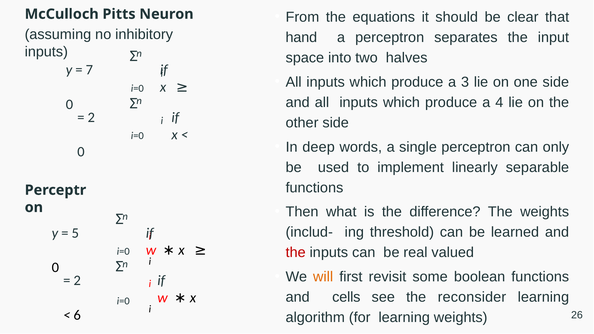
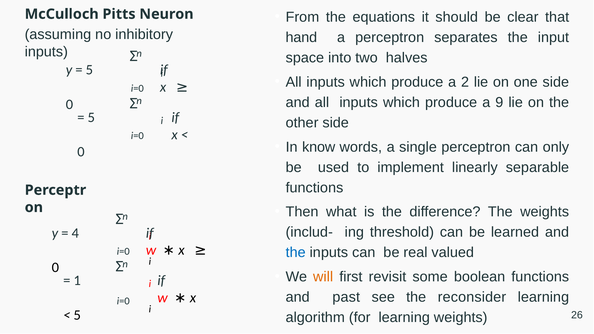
7: 7 -> 5 (89, 70)
3: 3 -> 2 (465, 82)
4: 4 -> 9 (499, 102)
2: 2 -> 5 (91, 117)
deep: deep -> know (319, 147)
5: 5 -> 4 (75, 233)
the colour: red -> blue (296, 253)
2: 2 -> 1 (77, 281)
cells: cells -> past (346, 297)
6: 6 -> 5 (77, 315)
